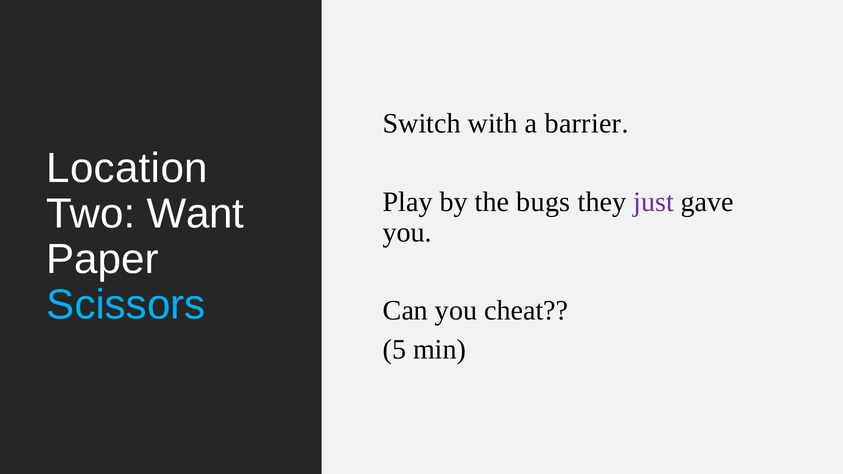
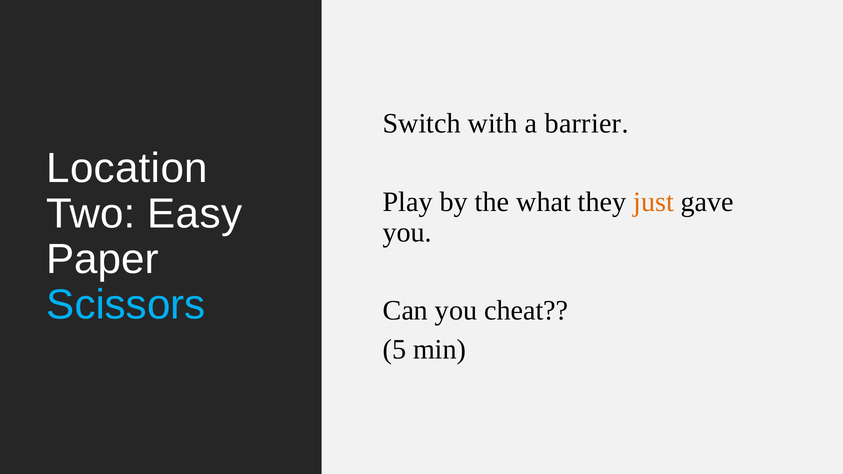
bugs: bugs -> what (544, 202)
just colour: purple -> orange (654, 202)
Want: Want -> Easy (195, 214)
